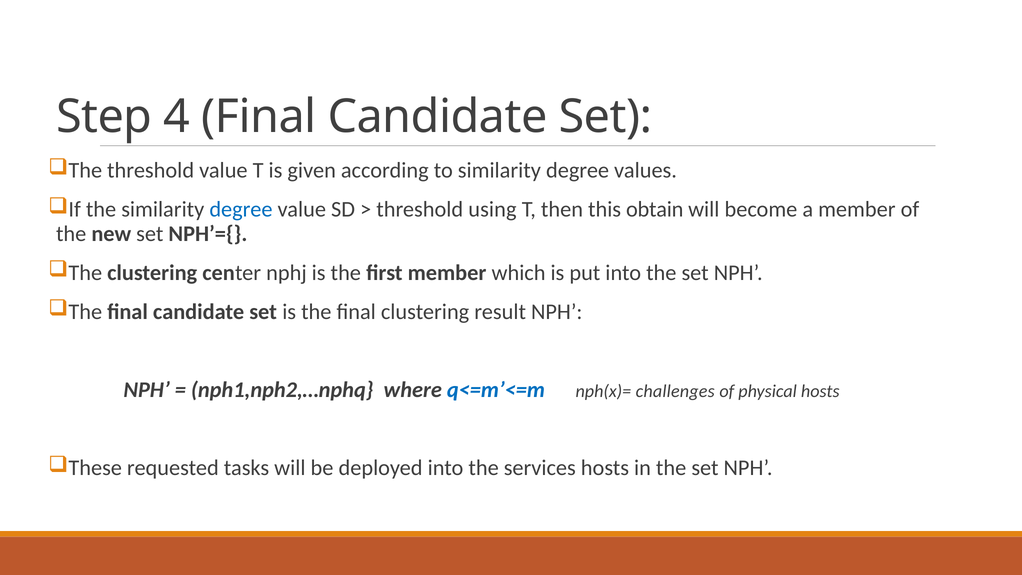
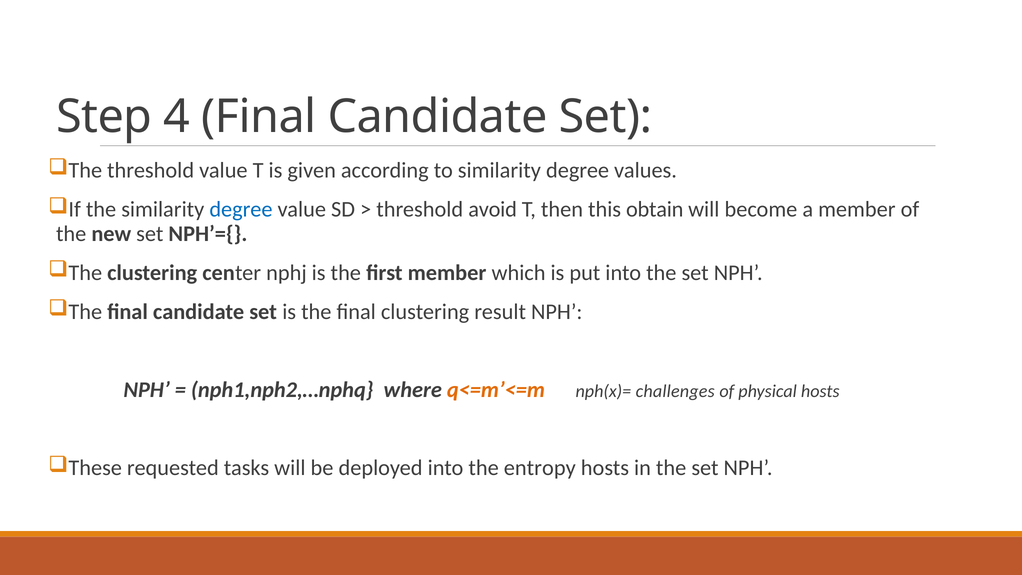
using: using -> avoid (493, 210)
q<=m’<=m colour: blue -> orange (496, 390)
services: services -> entropy (540, 468)
